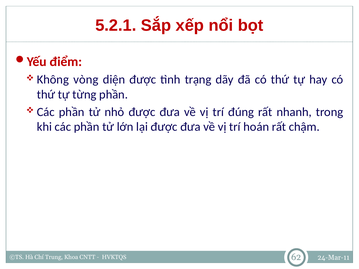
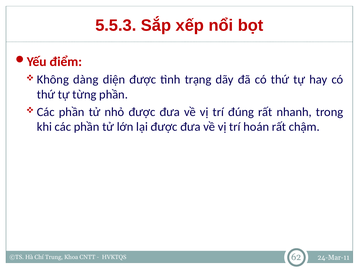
5.2.1: 5.2.1 -> 5.5.3 (116, 25)
vòng: vòng -> dàng (86, 80)
